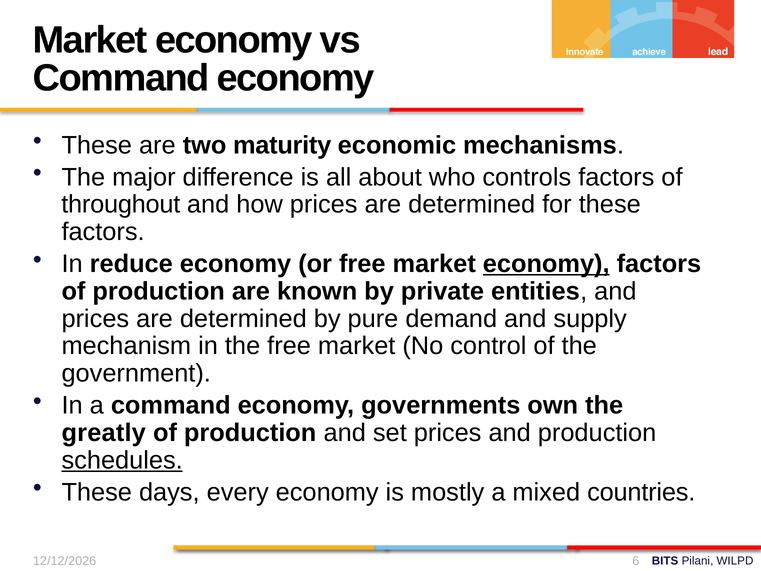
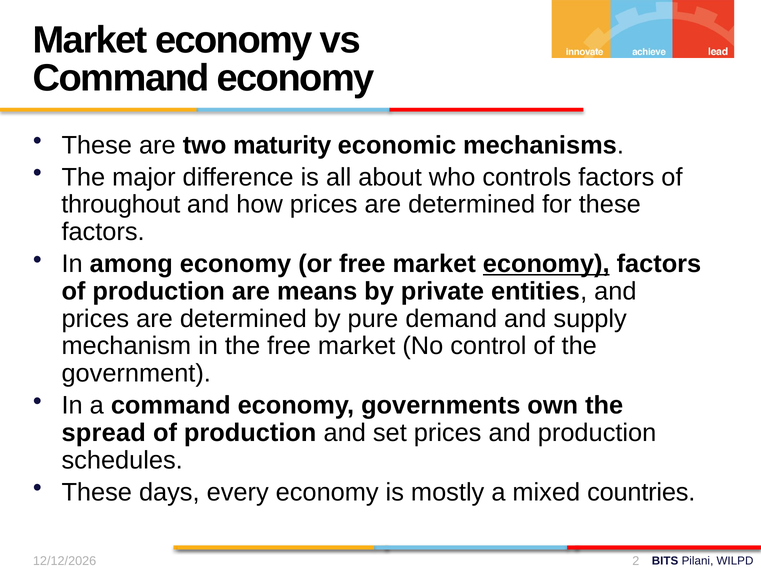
reduce: reduce -> among (131, 264)
known: known -> means (317, 291)
greatly: greatly -> spread (104, 433)
schedules underline: present -> none (122, 460)
6: 6 -> 2 (636, 561)
